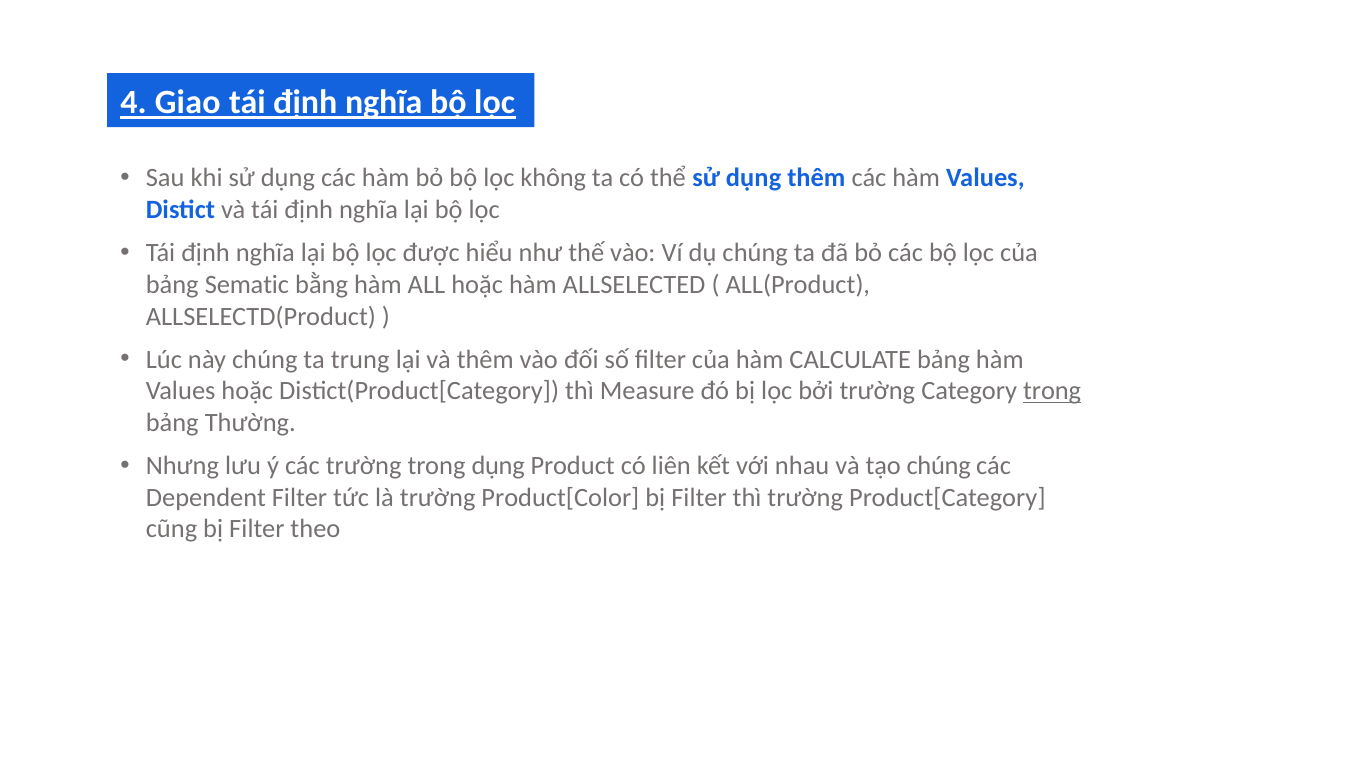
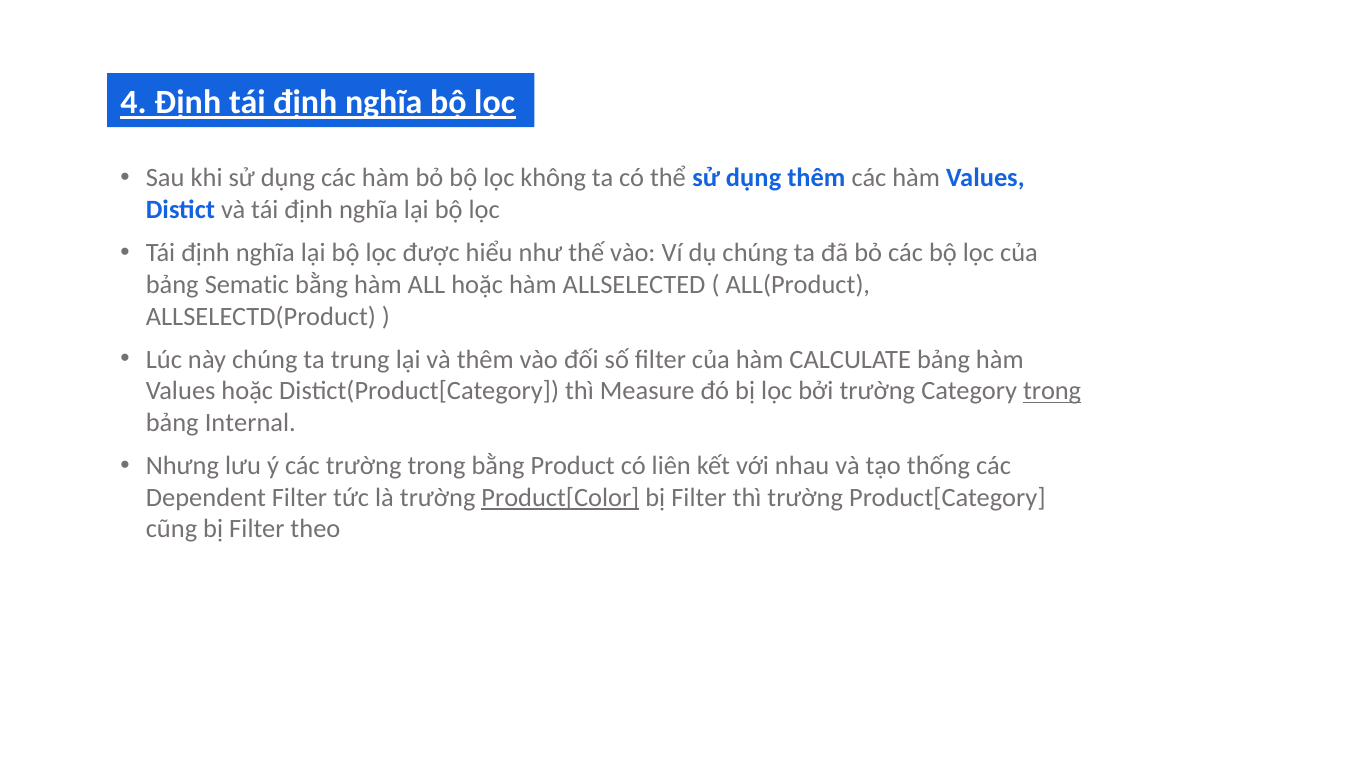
4 Giao: Giao -> Định (188, 103)
Thường: Thường -> Internal (250, 423)
trong dụng: dụng -> bằng (498, 466)
tạo chúng: chúng -> thống (938, 466)
Product[Color underline: none -> present (560, 498)
